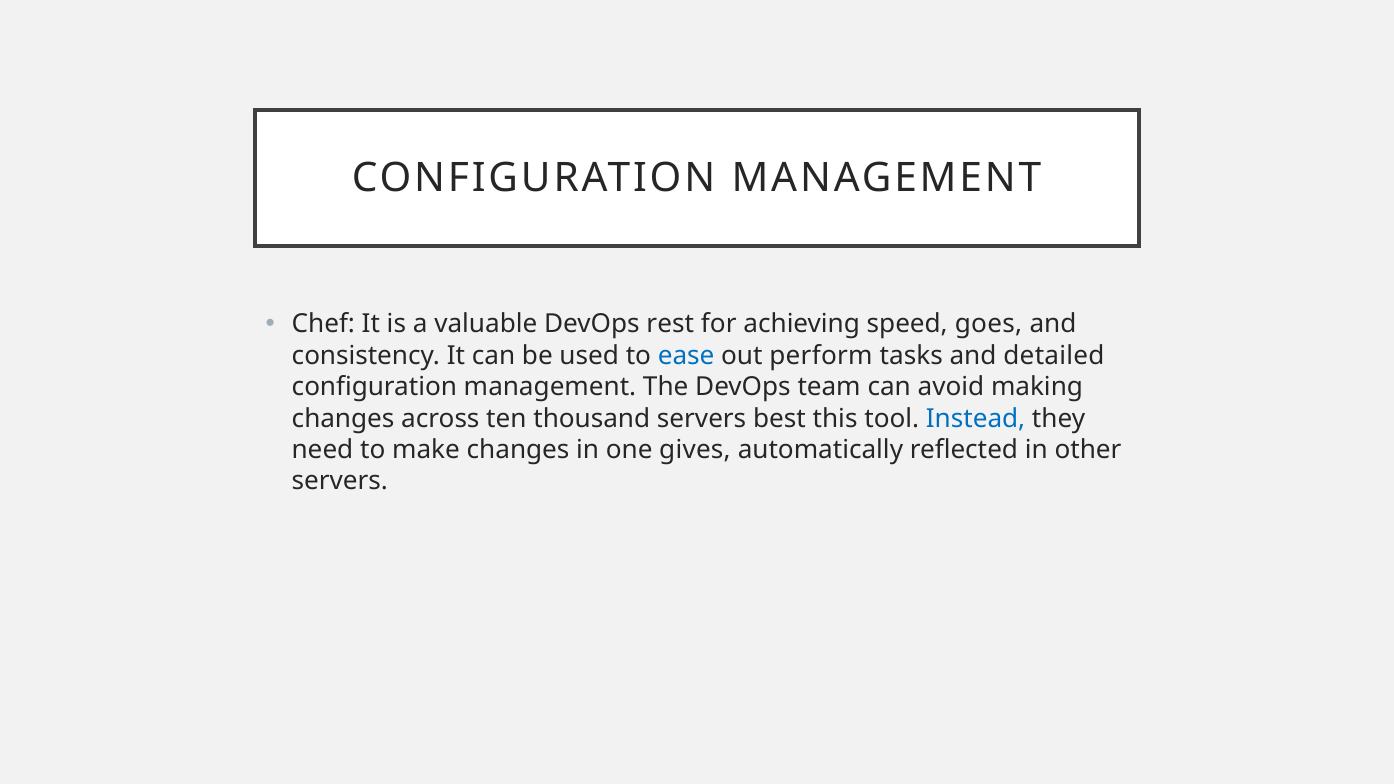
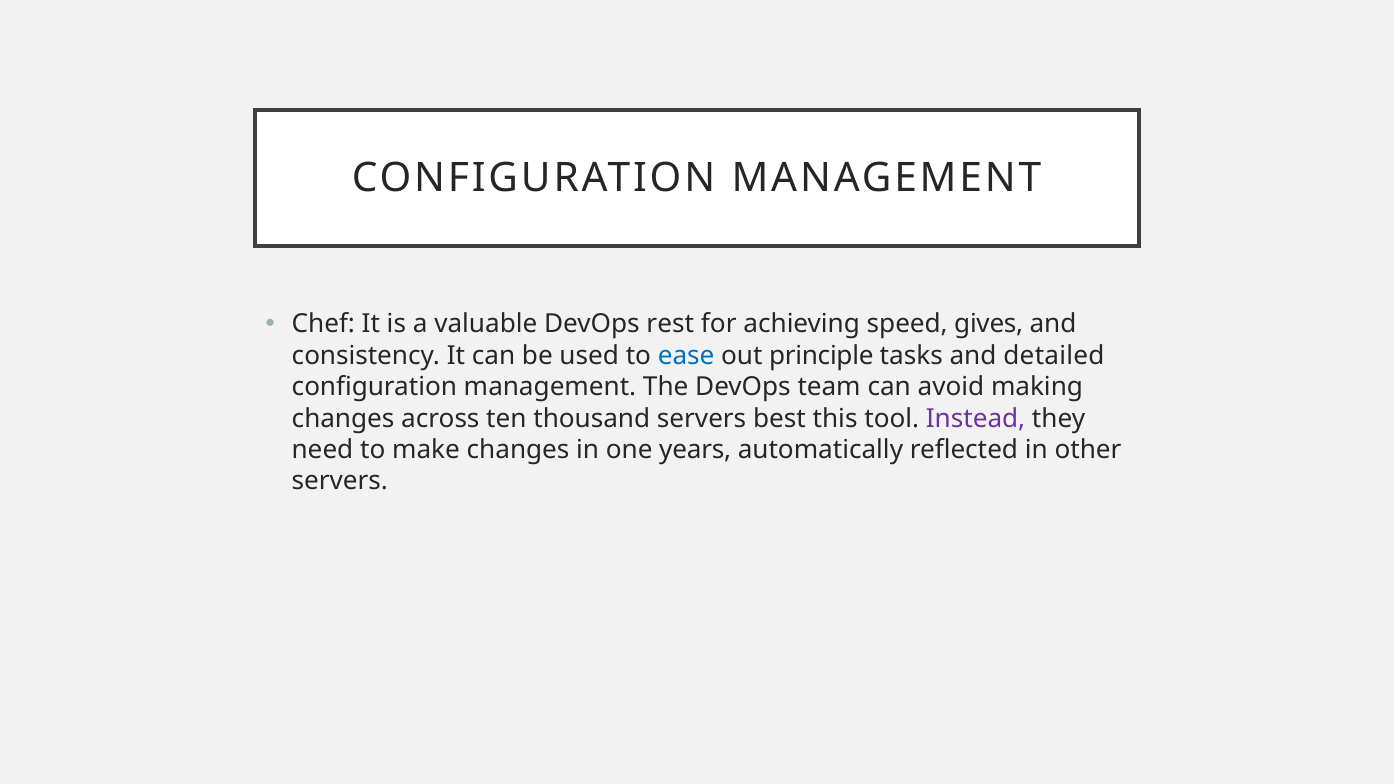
goes: goes -> gives (989, 324)
perform: perform -> principle (821, 356)
Instead colour: blue -> purple (976, 418)
gives: gives -> years (695, 450)
